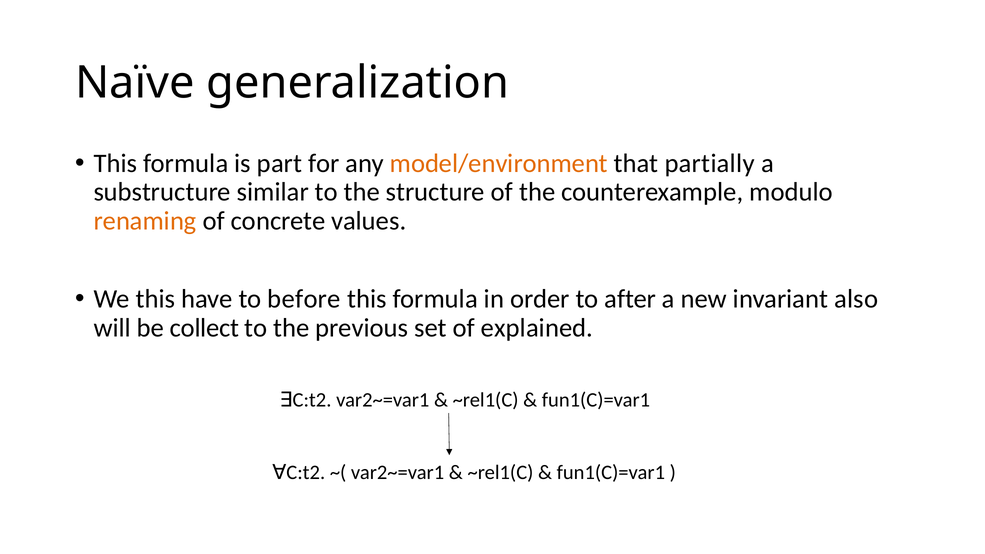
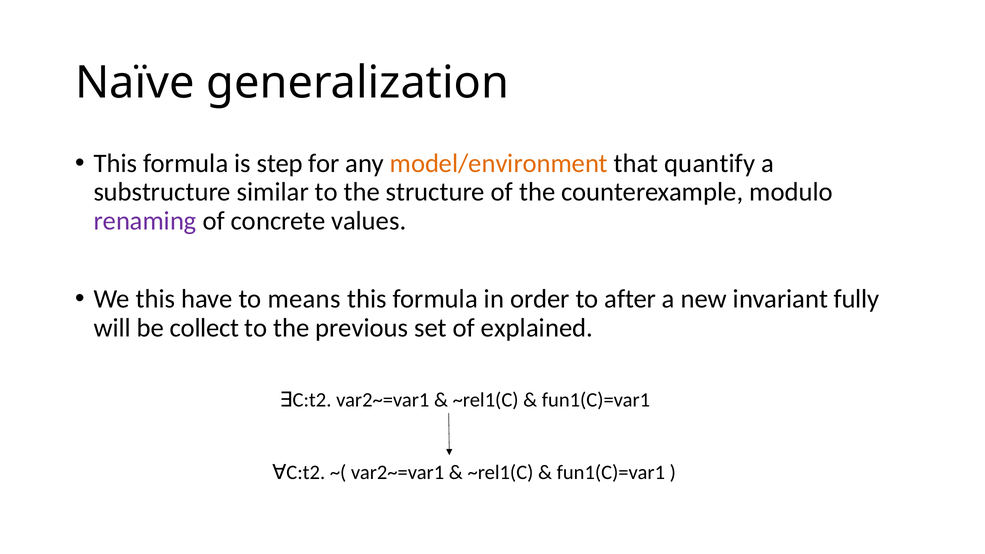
part: part -> step (280, 163)
partially: partially -> quantify (710, 163)
renaming colour: orange -> purple (145, 221)
before: before -> means (304, 299)
also: also -> fully (856, 299)
